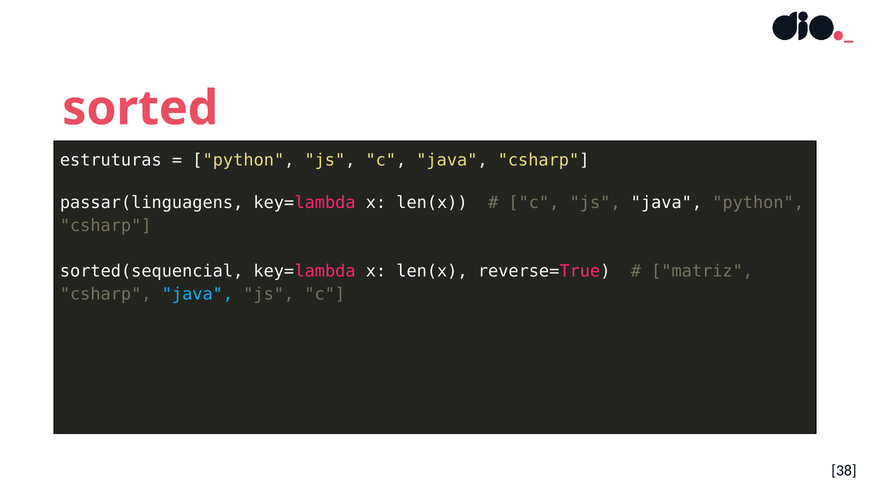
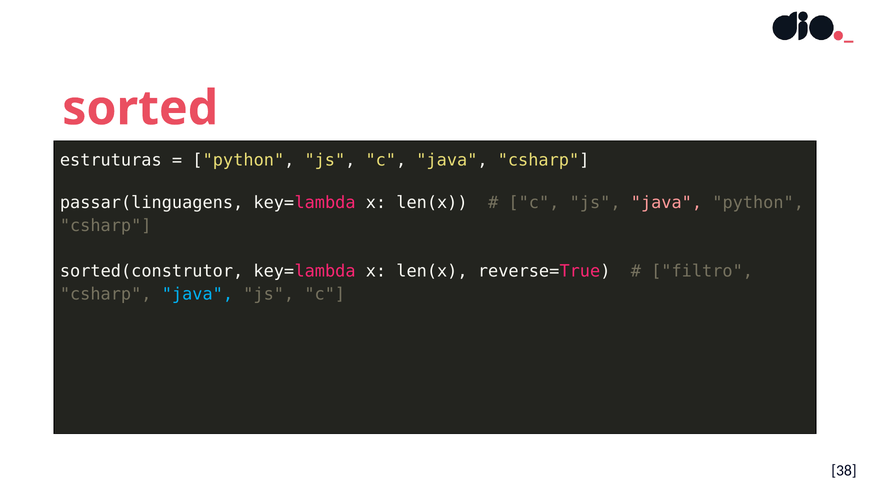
java colour: white -> pink (666, 203)
sorted(sequencial: sorted(sequencial -> sorted(construtor (152, 271)
matriz: matriz -> filtro (702, 271)
